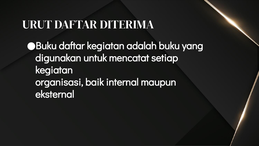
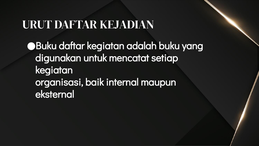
DITERIMA: DITERIMA -> KEJADIAN (127, 24)
